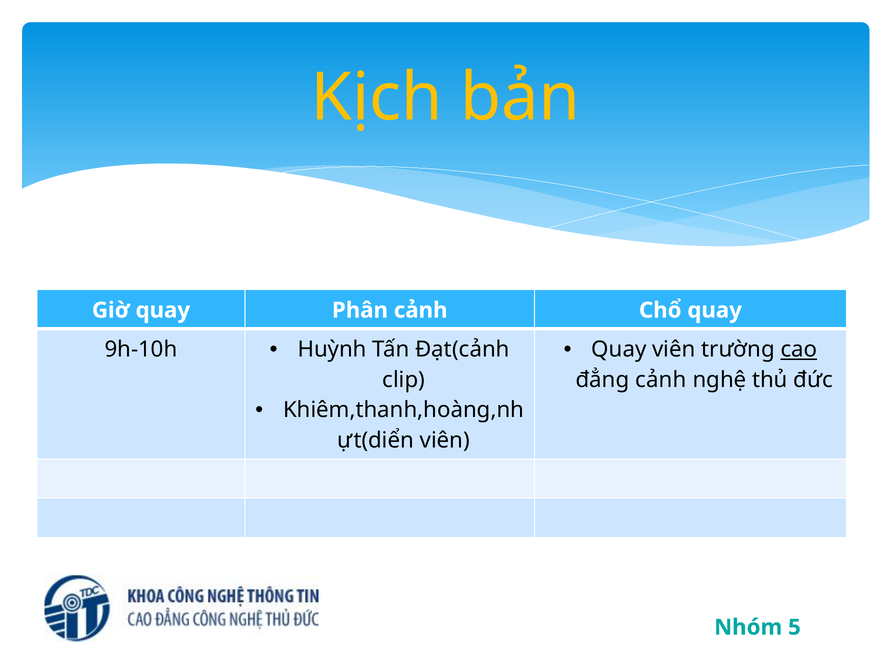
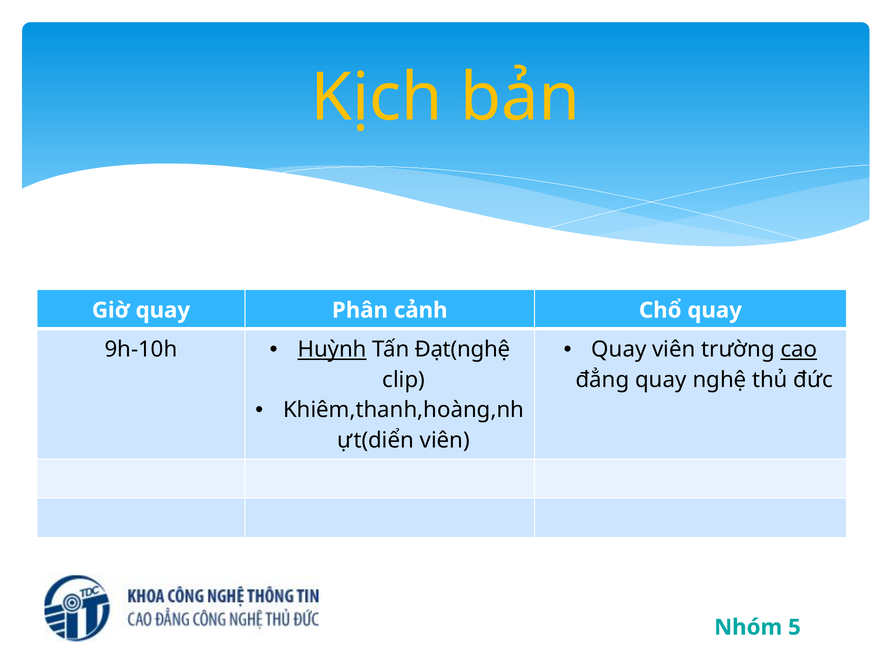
Huỳnh underline: none -> present (332, 350)
Đạt(cảnh: Đạt(cảnh -> Đạt(nghệ (463, 350)
đẳng cảnh: cảnh -> quay (661, 380)
